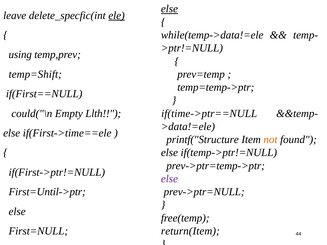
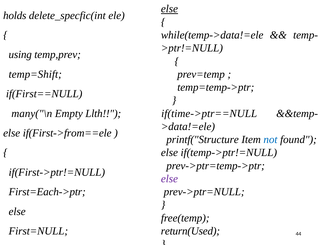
leave: leave -> holds (15, 15)
ele underline: present -> none (117, 15)
could("\n: could("\n -> many("\n (32, 114)
if(First->time==ele: if(First->time==ele -> if(First->from==ele (67, 133)
not colour: orange -> blue (270, 140)
First=Until->ptr: First=Until->ptr -> First=Each->ptr (47, 192)
return(Item: return(Item -> return(Used (190, 231)
